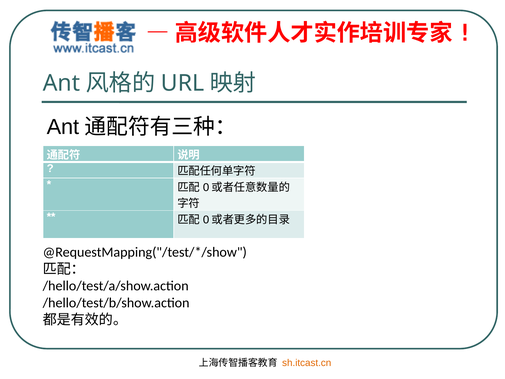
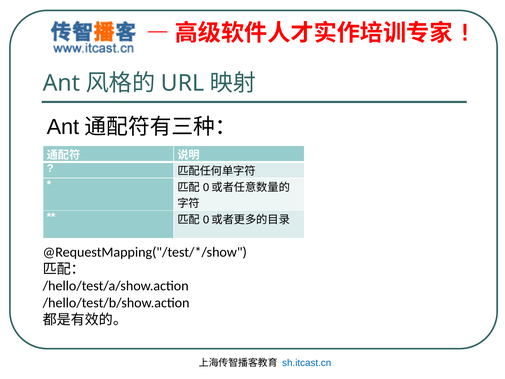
sh.itcast.cn colour: orange -> blue (307, 363)
